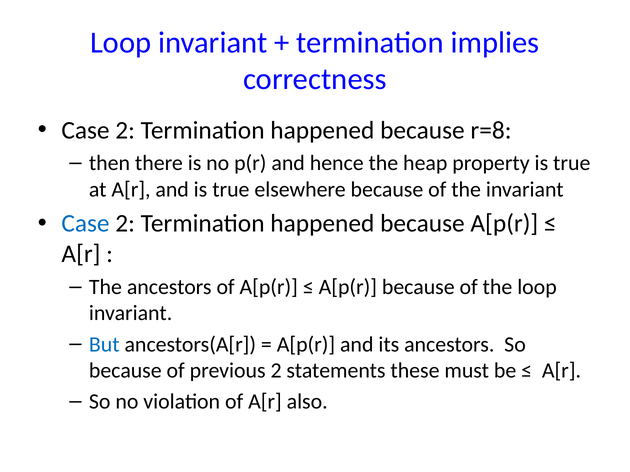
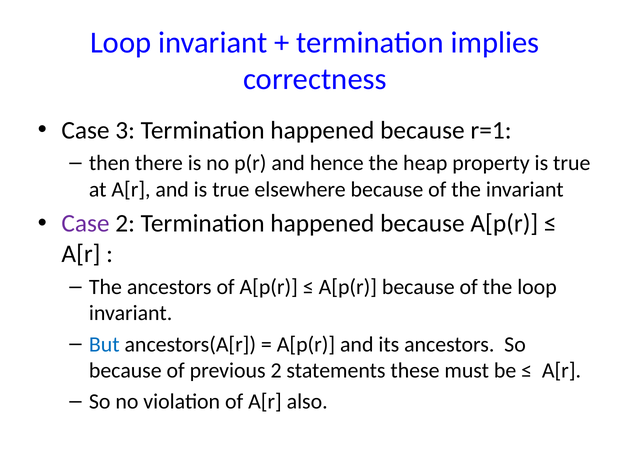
2: 2 -> 3 (125, 130)
r=8: r=8 -> r=1 (491, 130)
Case colour: blue -> purple (86, 224)
